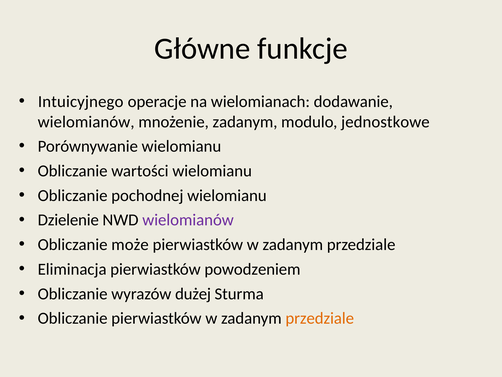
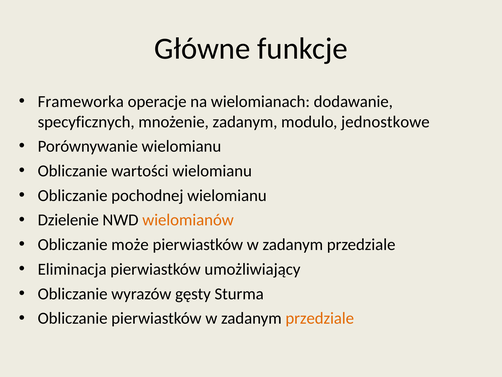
Intuicyjnego: Intuicyjnego -> Frameworka (81, 102)
wielomianów: wielomianów -> specyficznych (86, 122)
wielomianów colour: purple -> orange (188, 220)
powodzeniem: powodzeniem -> umożliwiający (252, 269)
dużej: dużej -> gęsty (193, 293)
